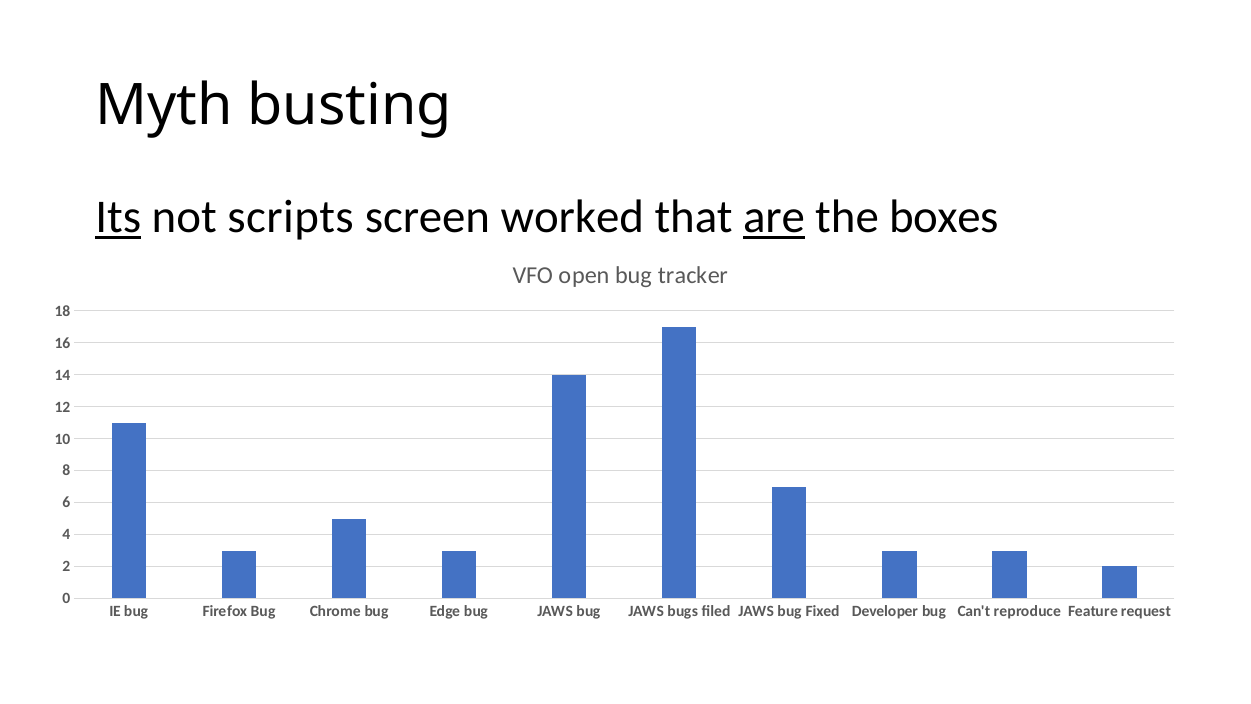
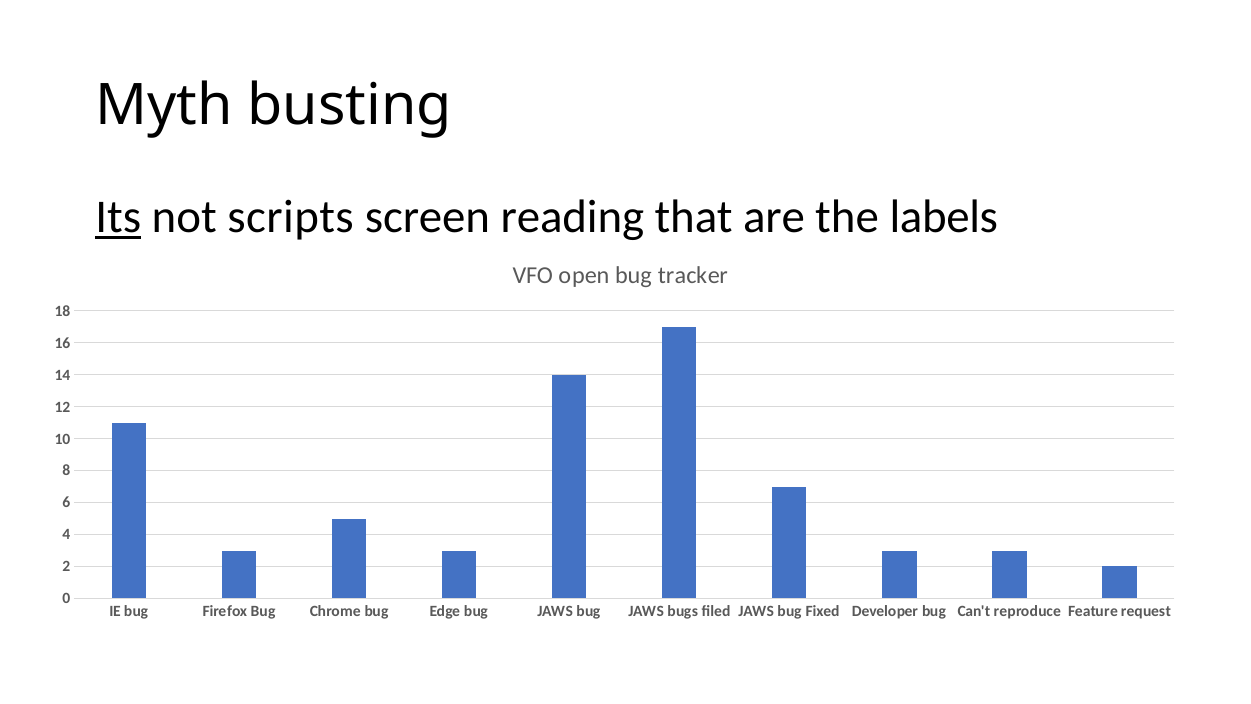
worked: worked -> reading (572, 217)
are underline: present -> none (774, 217)
boxes: boxes -> labels (944, 217)
